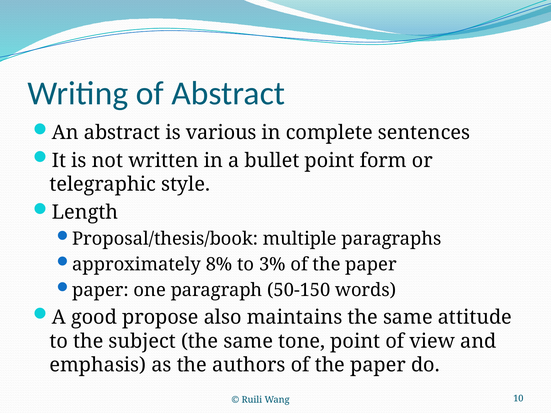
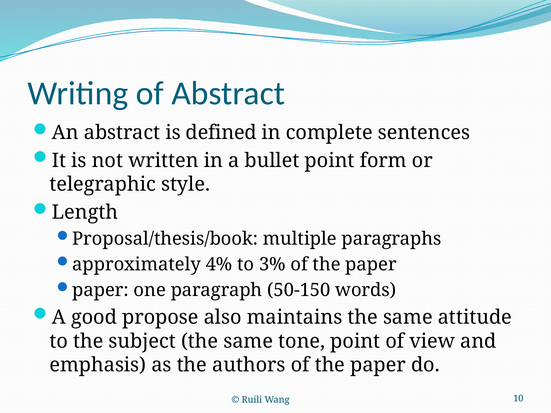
various: various -> defined (221, 133)
8%: 8% -> 4% (219, 265)
